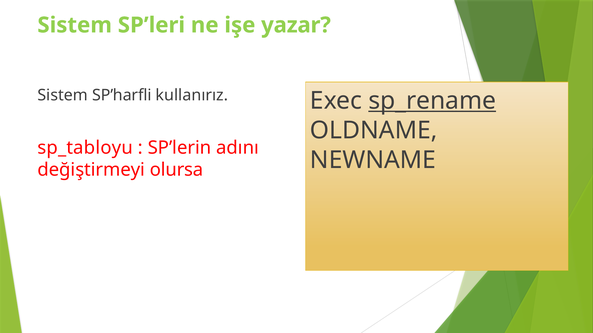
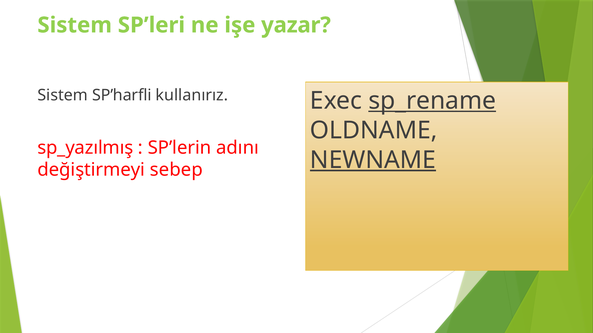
sp_tabloyu: sp_tabloyu -> sp_yazılmış (85, 148)
NEWNAME underline: none -> present (373, 160)
olursa: olursa -> sebep (176, 170)
